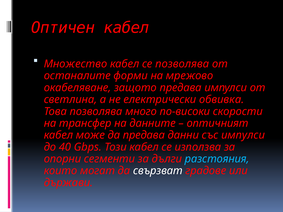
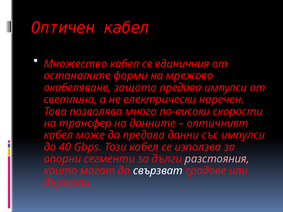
се позволява: позволява -> единичния (182, 64)
обвивка: обвивка -> наречен (222, 100)
разстояния colour: light blue -> pink (217, 159)
